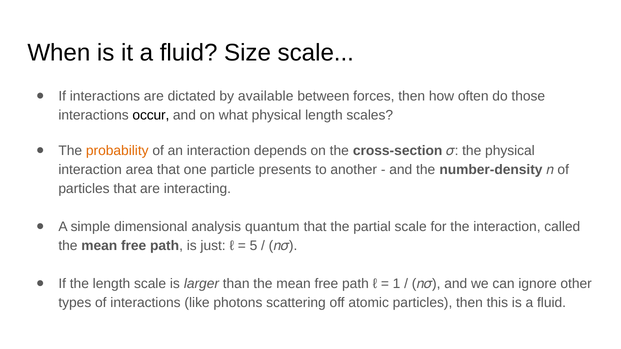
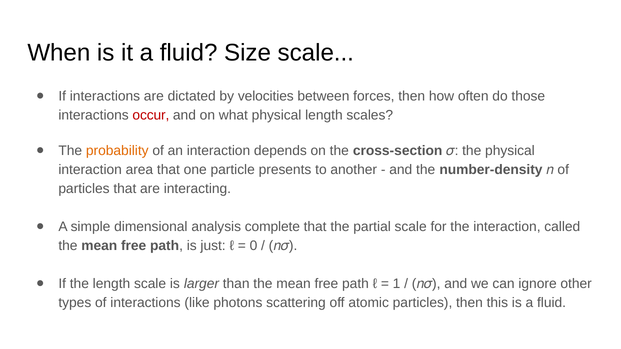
available: available -> velocities (266, 96)
occur colour: black -> red (151, 115)
quantum: quantum -> complete (272, 227)
5: 5 -> 0 (253, 246)
